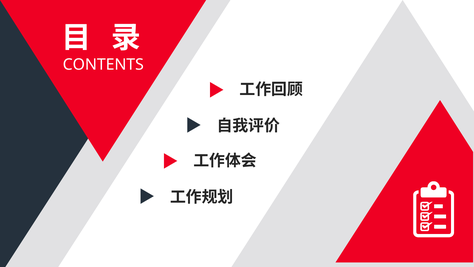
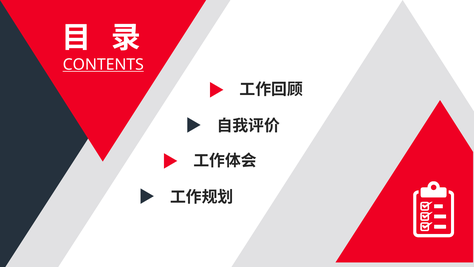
CONTENTS underline: none -> present (103, 64)
